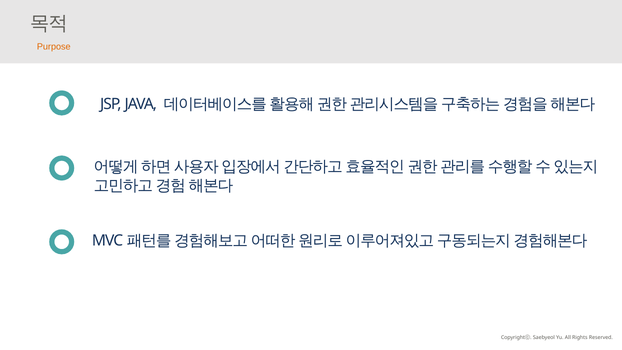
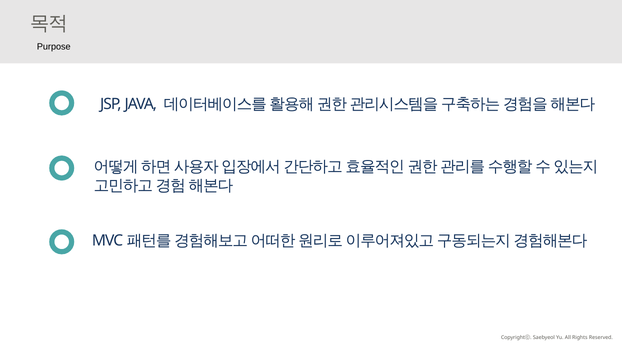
Purpose colour: orange -> black (54, 47)
